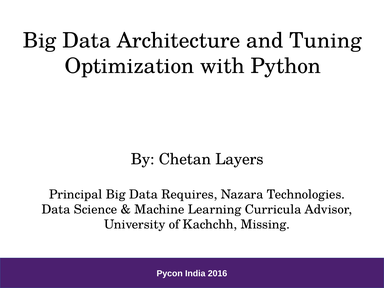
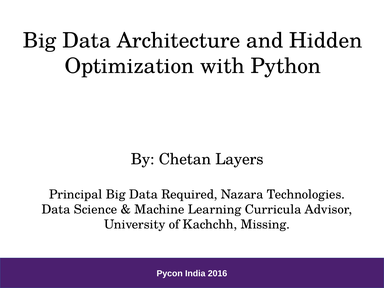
Tuning: Tuning -> Hidden (326, 41)
Requires: Requires -> Required (189, 194)
